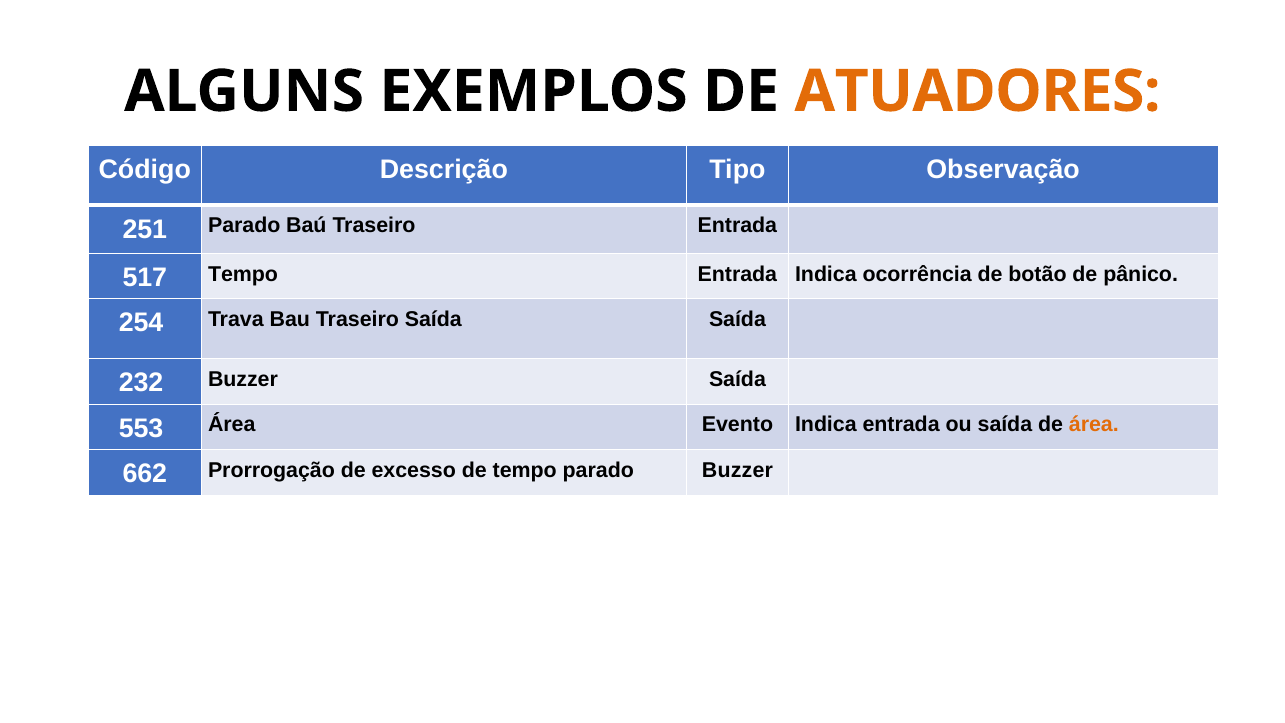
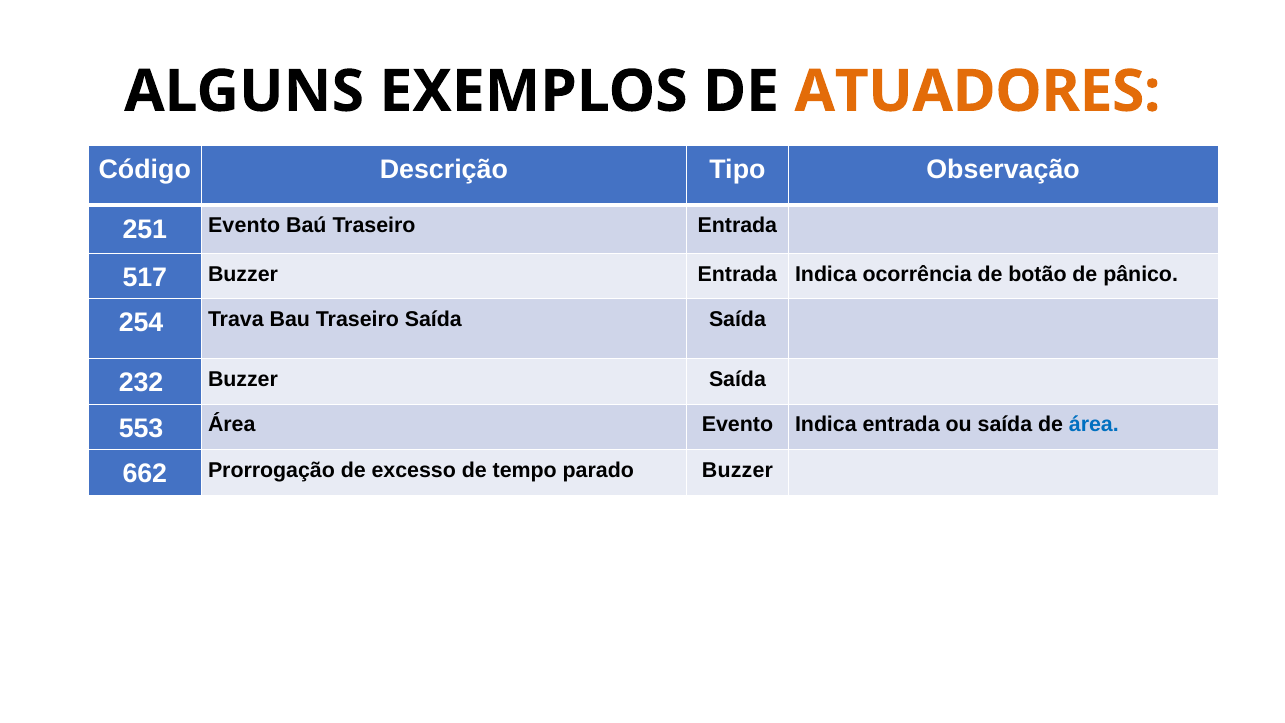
251 Parado: Parado -> Evento (244, 226)
517 Tempo: Tempo -> Buzzer (243, 274)
área colour: orange -> blue (1094, 424)
